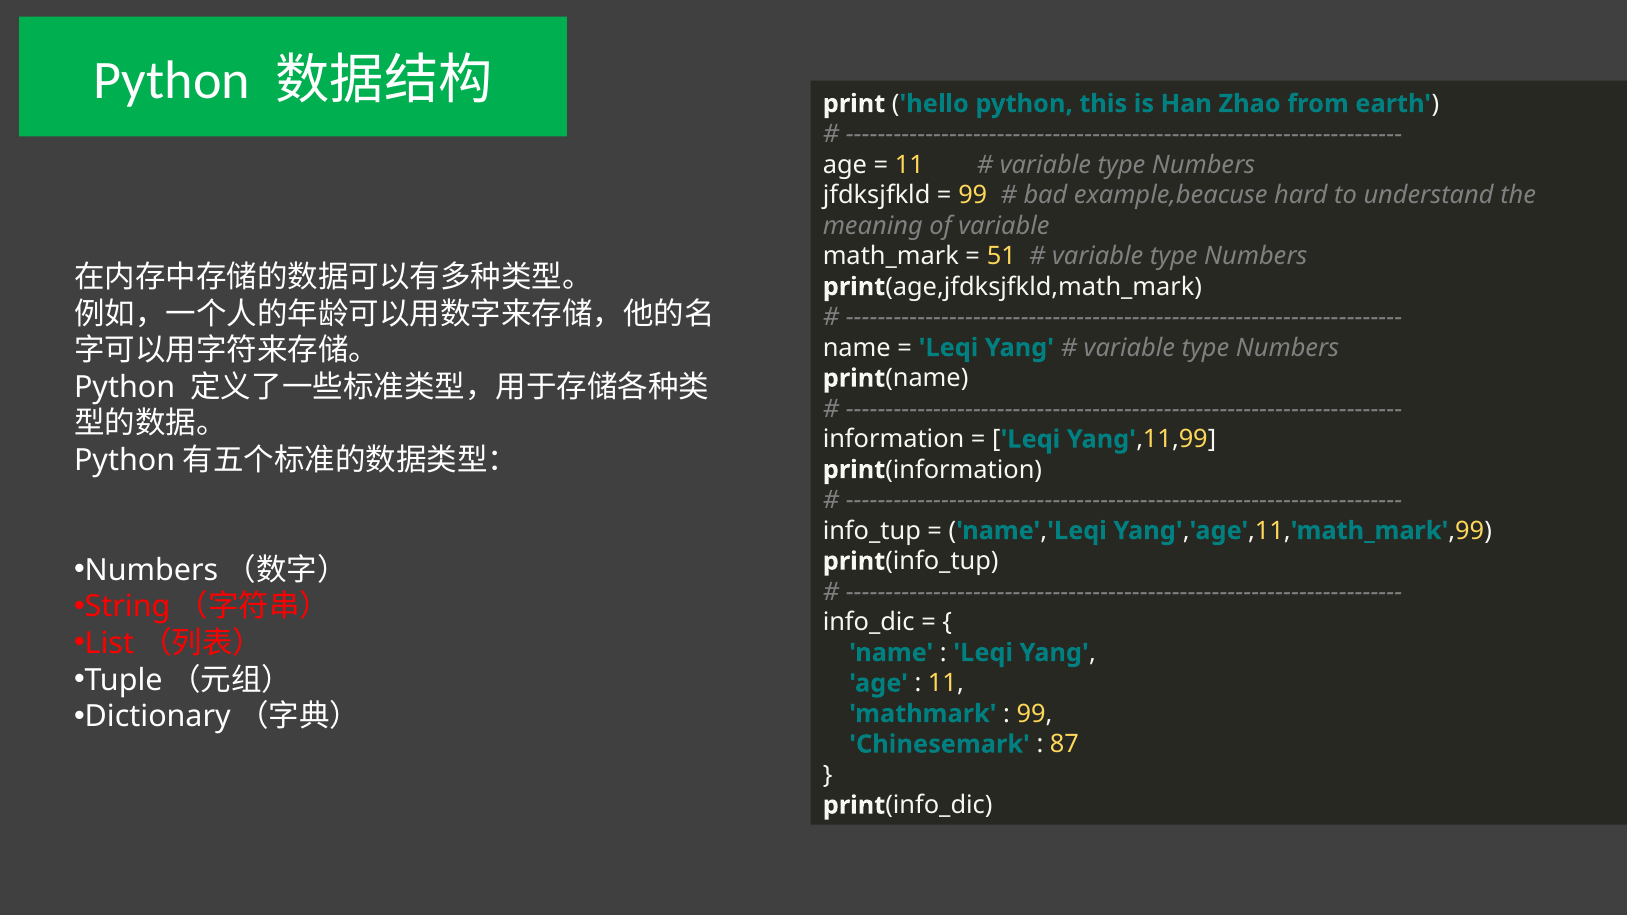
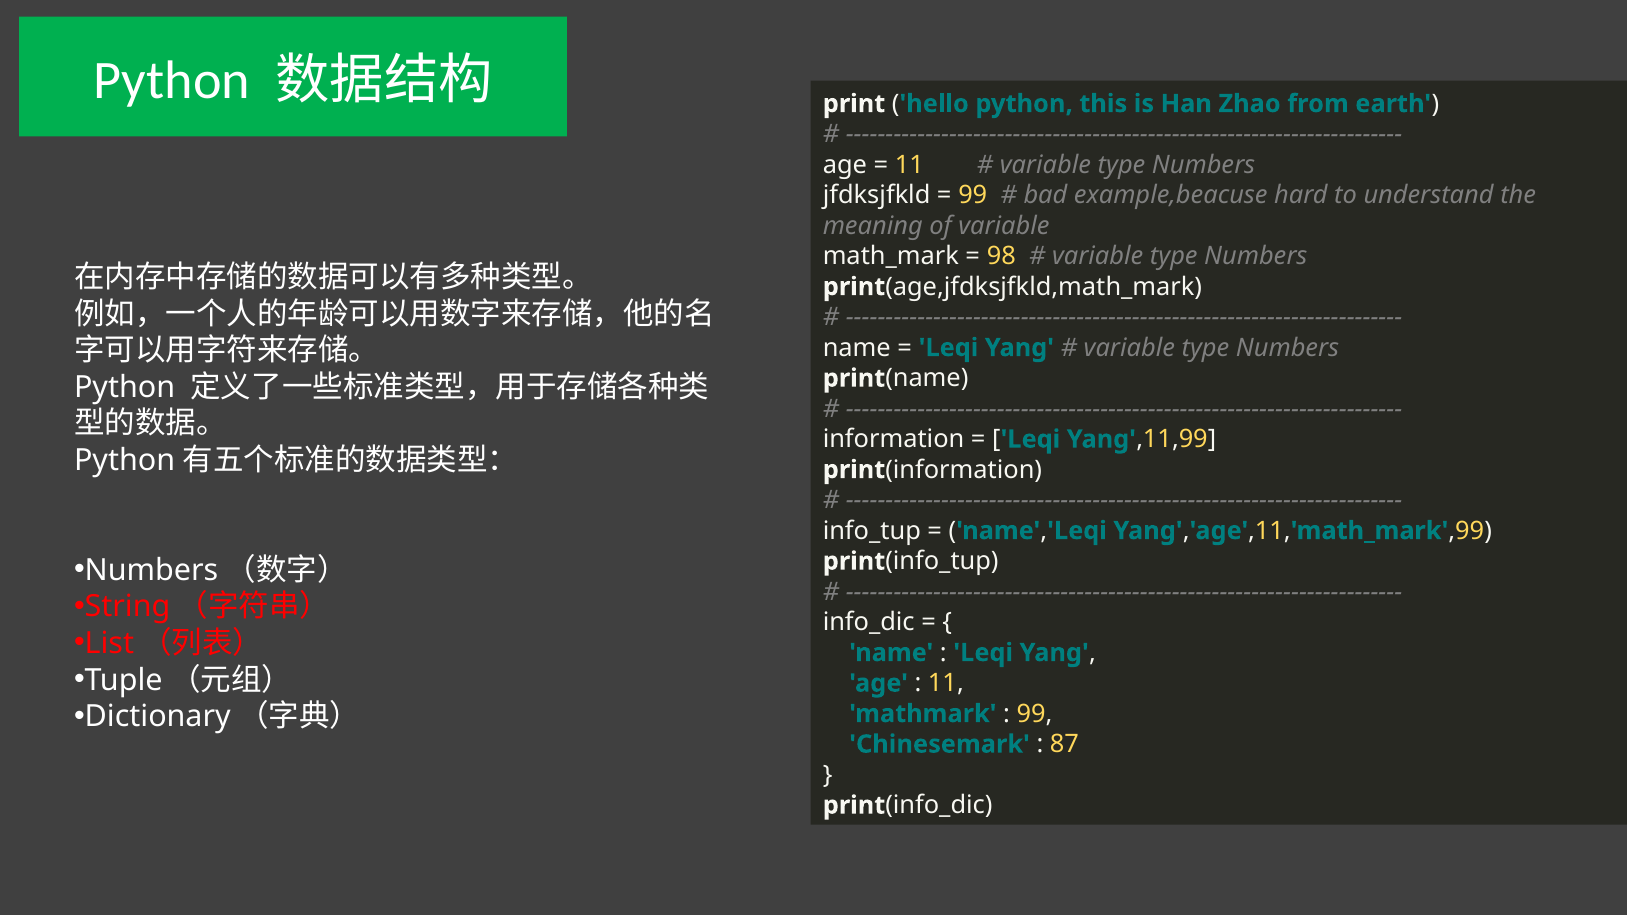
51: 51 -> 98 (1001, 256)
